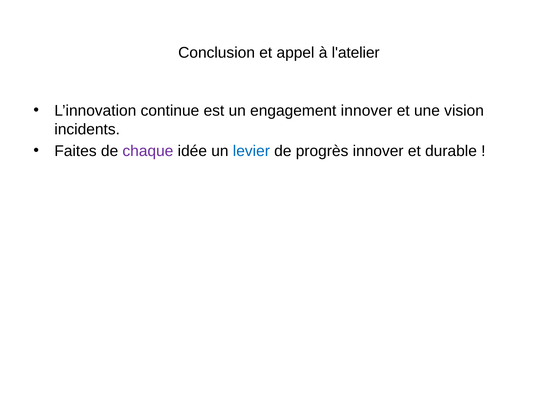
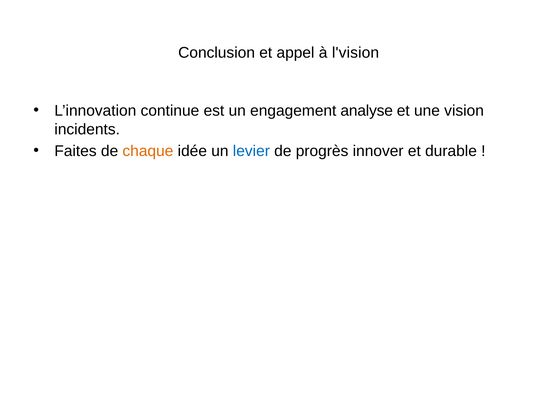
l'atelier: l'atelier -> l'vision (356, 53)
engagement innover: innover -> analyse (367, 111)
chaque colour: purple -> orange (148, 151)
